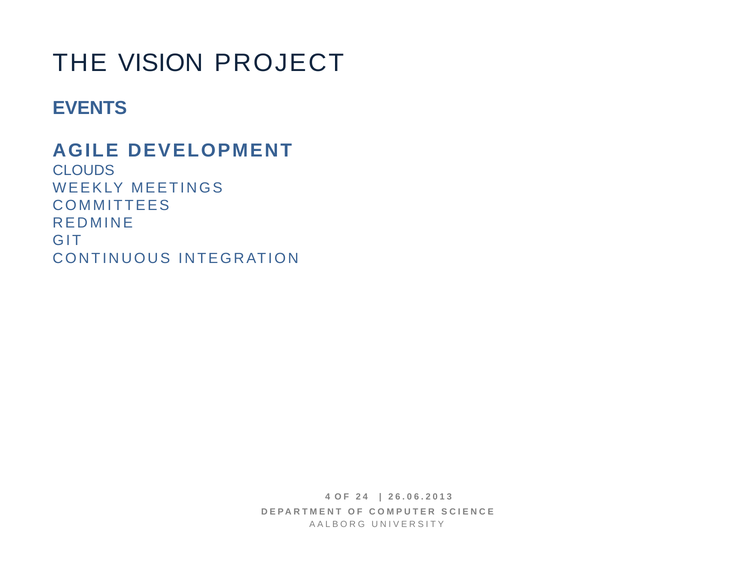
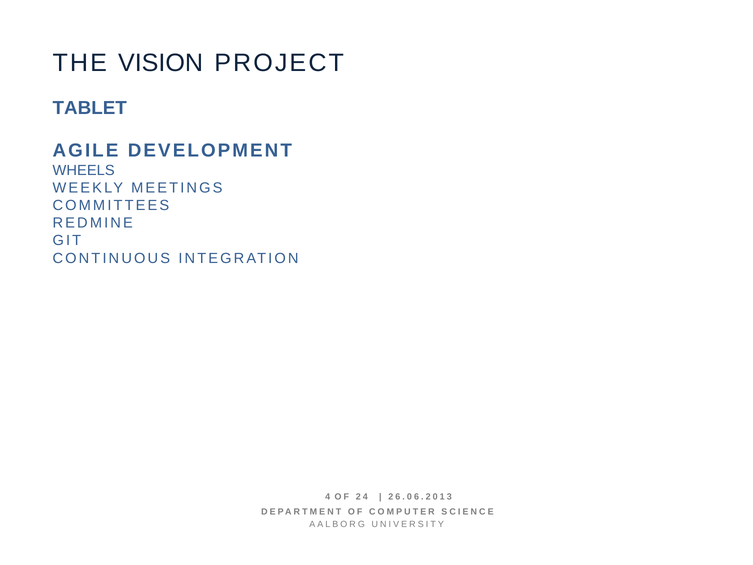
EVENTS: EVENTS -> TABLET (90, 108)
CLOUDS: CLOUDS -> WHEELS (84, 170)
